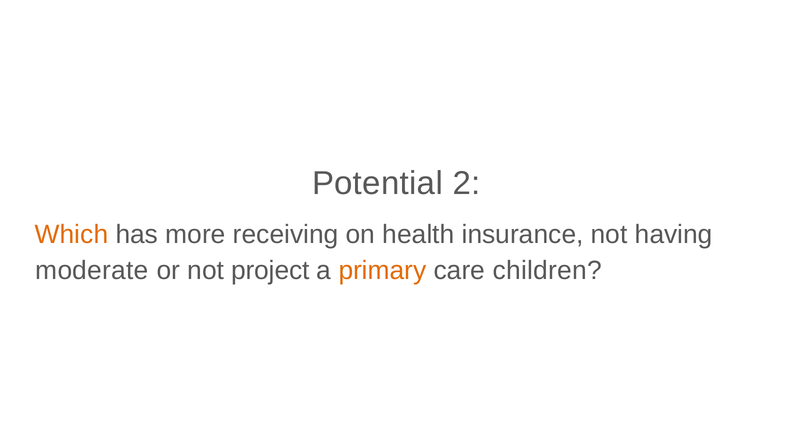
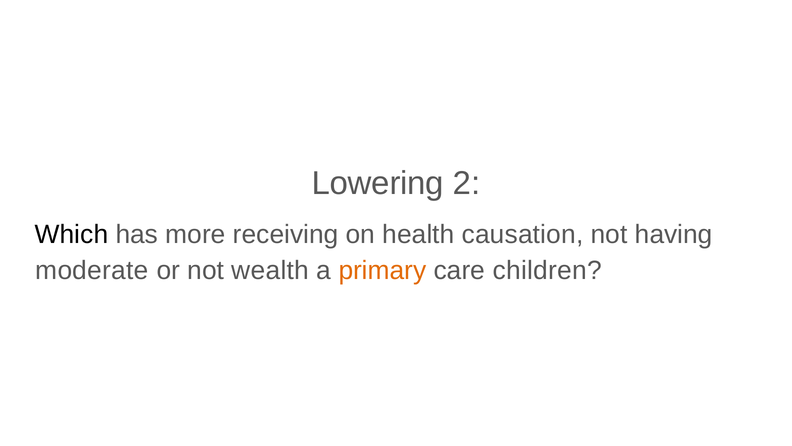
Potential: Potential -> Lowering (378, 183)
Which colour: orange -> black (72, 234)
insurance: insurance -> causation (523, 234)
project: project -> wealth (270, 270)
